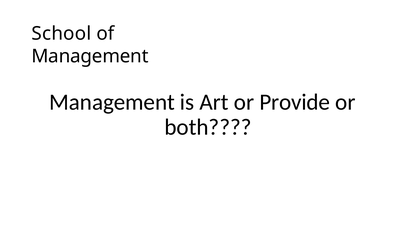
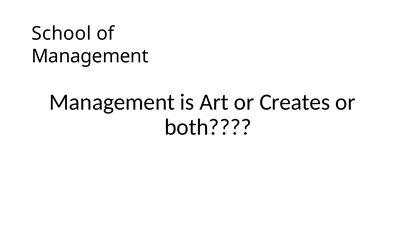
Provide: Provide -> Creates (295, 102)
